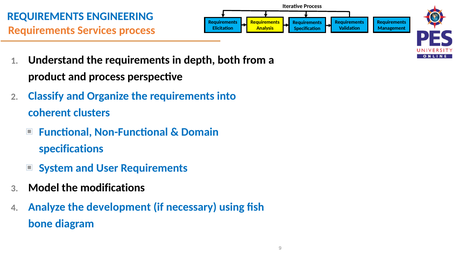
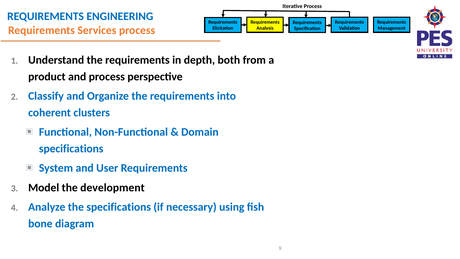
modifications: modifications -> development (112, 187)
the development: development -> specifications (119, 207)
